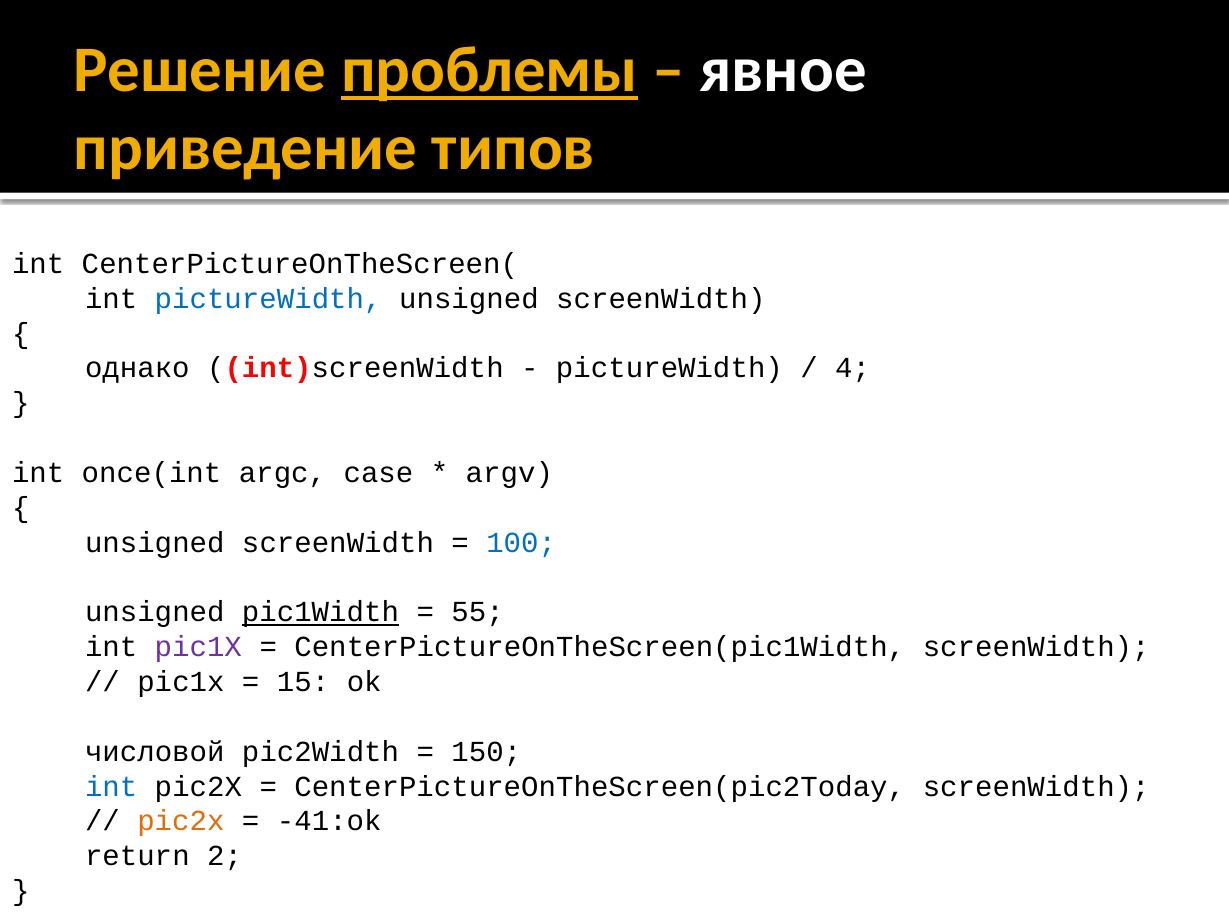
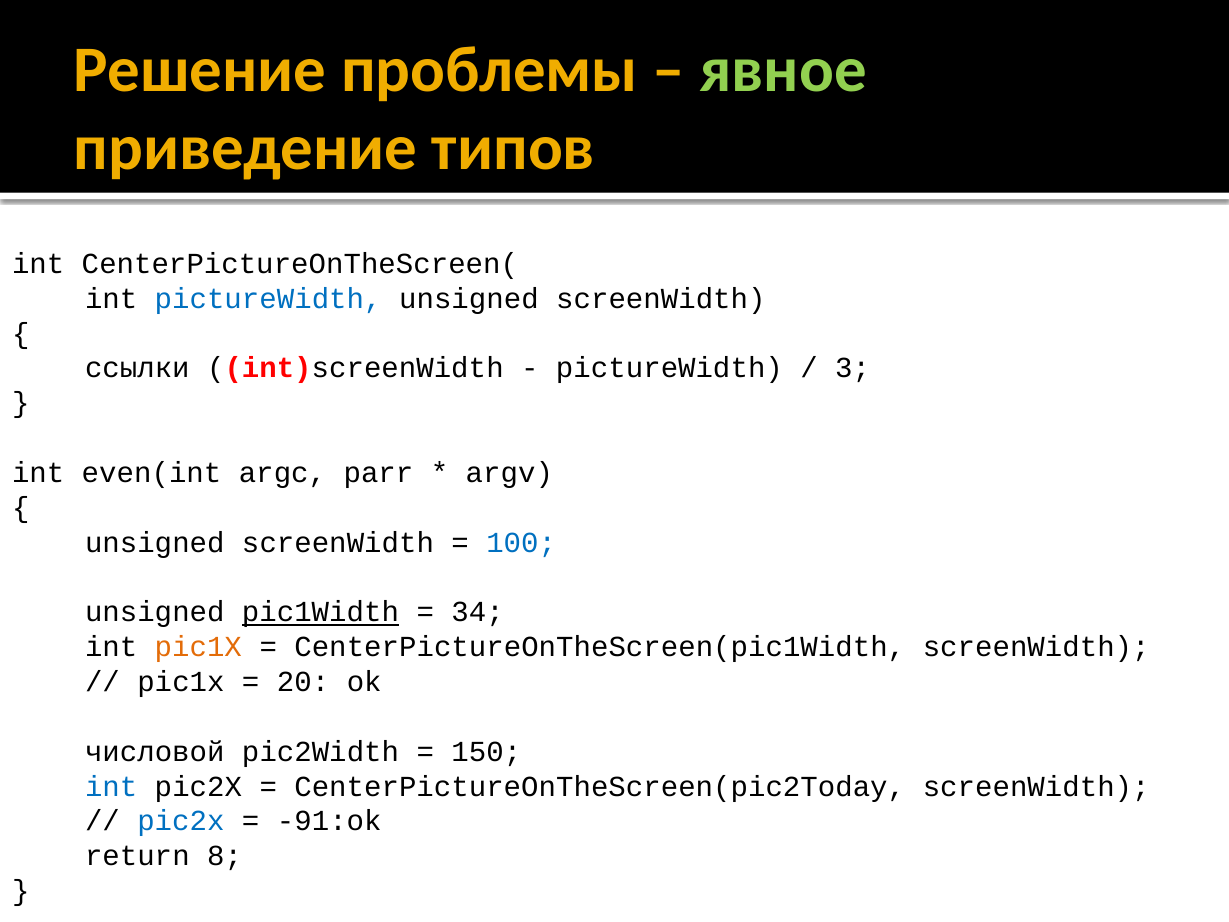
проблемы underline: present -> none (490, 70)
явное colour: white -> light green (783, 70)
однако: однако -> ссылки (137, 368)
4: 4 -> 3 (853, 368)
once(int: once(int -> even(int (152, 473)
case: case -> parr (378, 473)
55: 55 -> 34 (478, 612)
pic1X colour: purple -> orange (198, 647)
15: 15 -> 20 (303, 682)
pic2x colour: orange -> blue (181, 821)
-41:ok: -41:ok -> -91:ok (329, 821)
2: 2 -> 8 (225, 856)
